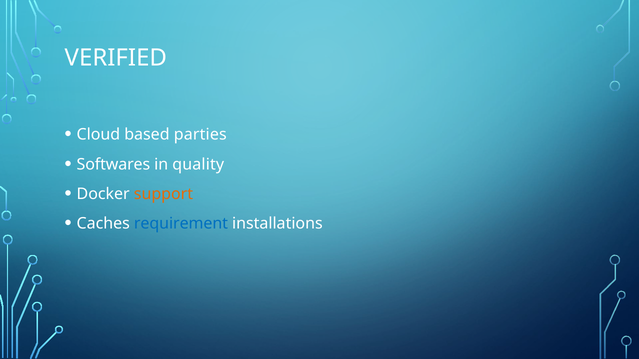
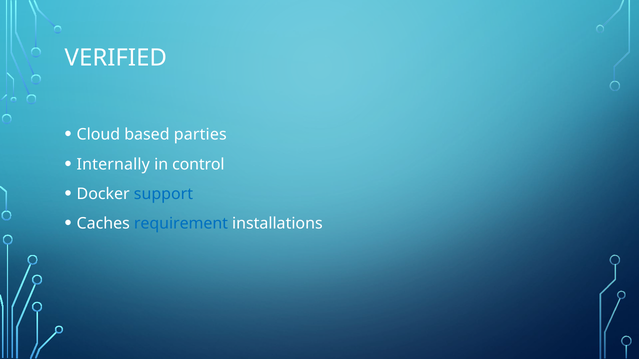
Softwares: Softwares -> Internally (113, 164)
quality: quality -> control (198, 164)
support colour: orange -> blue (163, 194)
